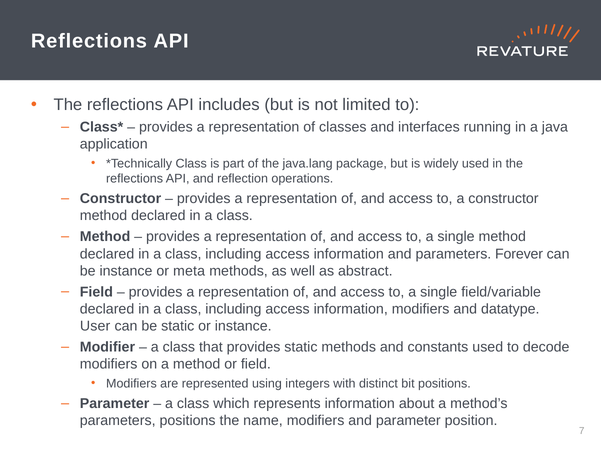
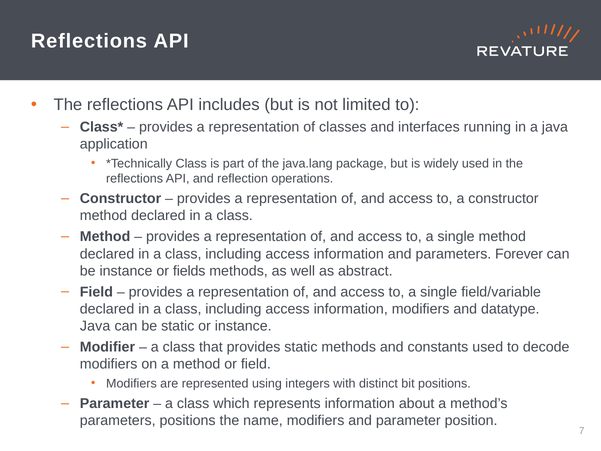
meta: meta -> fields (189, 271)
User: User -> Java (95, 326)
